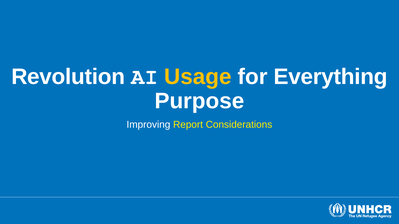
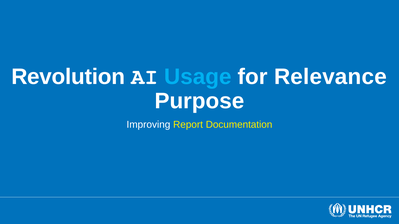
Usage colour: yellow -> light blue (198, 77)
Everything: Everything -> Relevance (330, 77)
Considerations: Considerations -> Documentation (239, 125)
